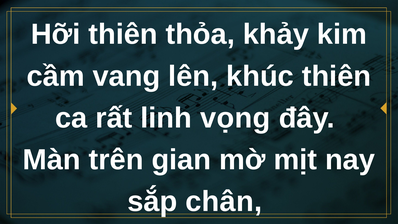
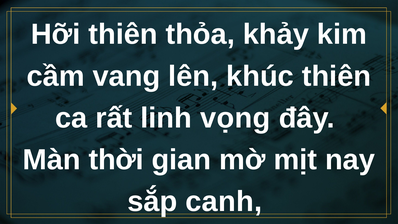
trên: trên -> thời (116, 160)
chân: chân -> canh (224, 202)
